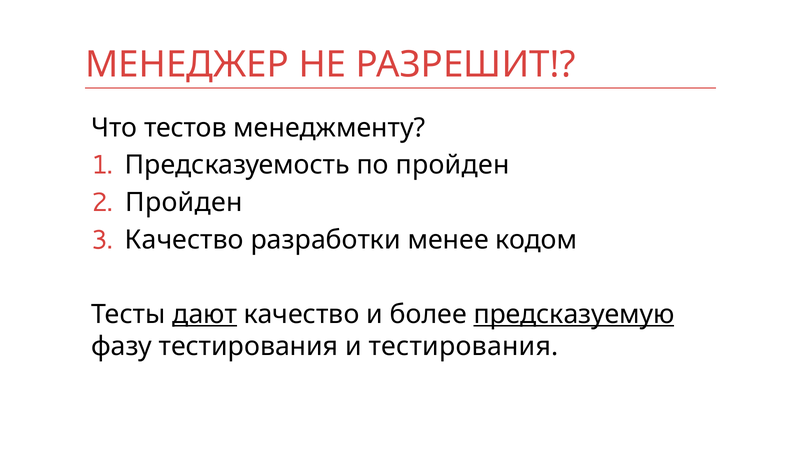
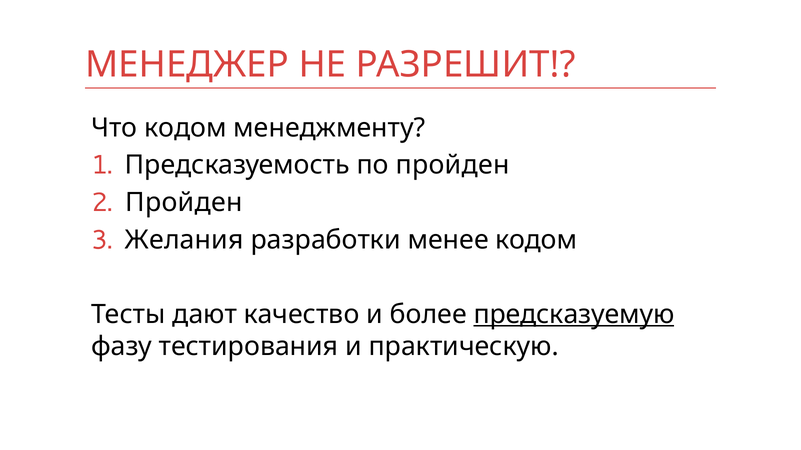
Что тестов: тестов -> кодом (185, 128)
Качество: Качество -> Желания (184, 240)
дают underline: present -> none (205, 315)
и тестирования: тестирования -> практическую (464, 347)
